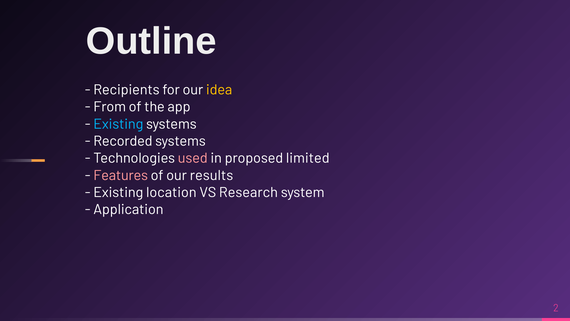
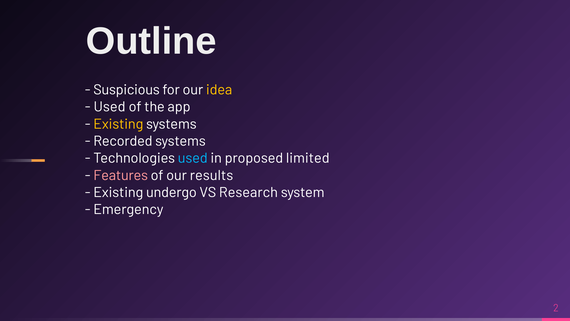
Recipients: Recipients -> Suspicious (127, 90)
From: From -> Used (110, 107)
Existing colour: light blue -> yellow (118, 124)
used colour: pink -> light blue (193, 158)
location: location -> undergo (171, 192)
Application: Application -> Emergency (128, 209)
